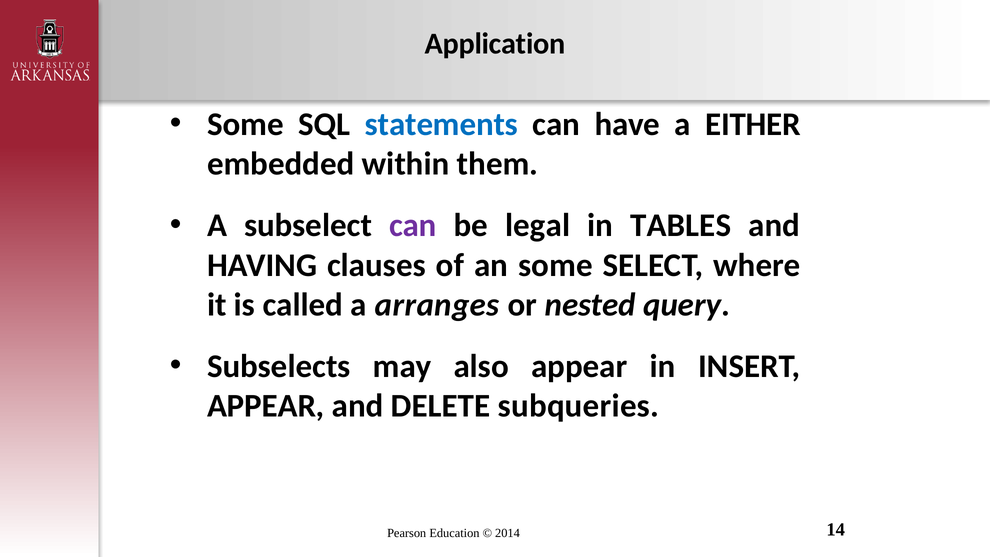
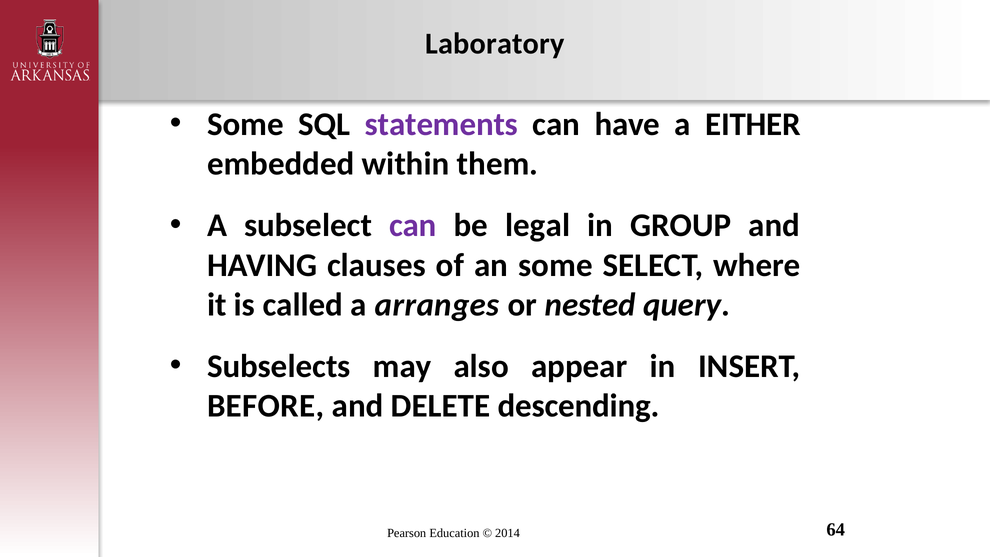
Application: Application -> Laboratory (495, 44)
statements colour: blue -> purple (441, 124)
TABLES: TABLES -> GROUP (681, 225)
APPEAR: APPEAR -> BEFORE (266, 406)
subqueries: subqueries -> descending (579, 406)
14: 14 -> 64 (836, 530)
